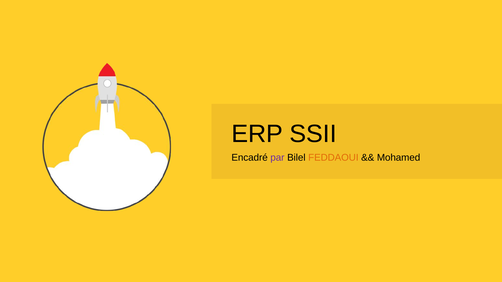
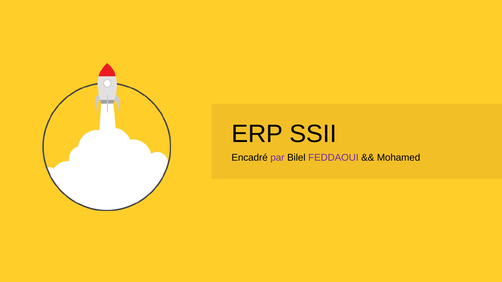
FEDDAOUI colour: orange -> purple (333, 158)
